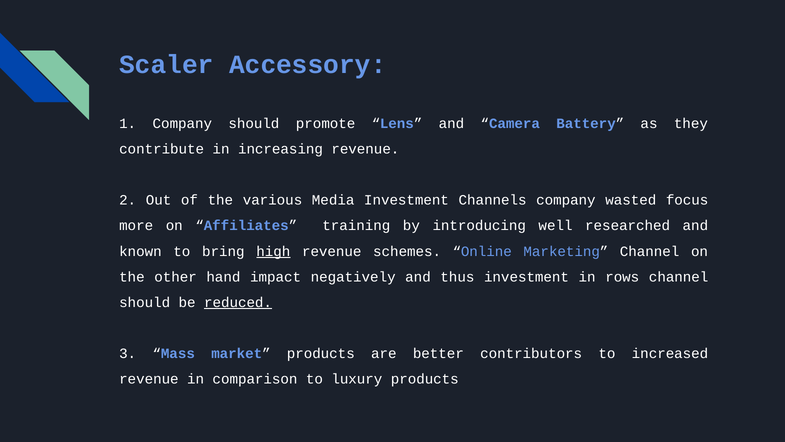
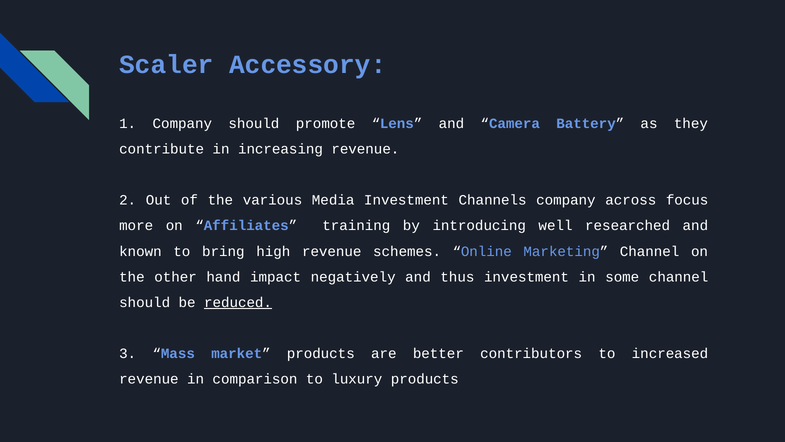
wasted: wasted -> across (631, 200)
high underline: present -> none (273, 251)
rows: rows -> some (622, 277)
